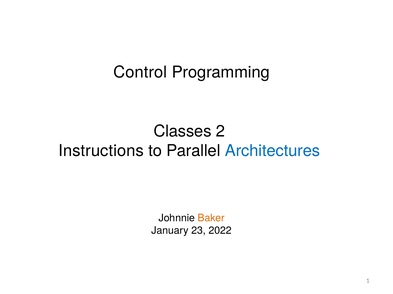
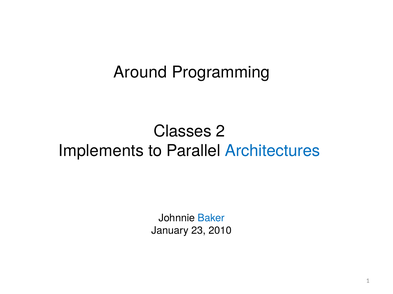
Control: Control -> Around (140, 73)
Instructions: Instructions -> Implements (101, 151)
Baker colour: orange -> blue (211, 219)
2022: 2022 -> 2010 (220, 231)
